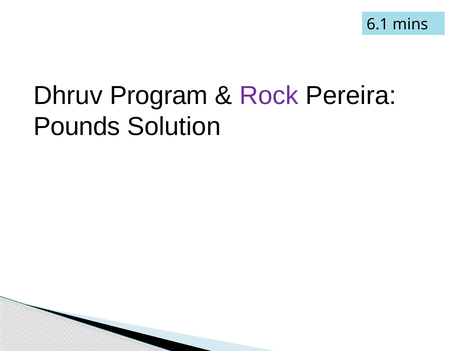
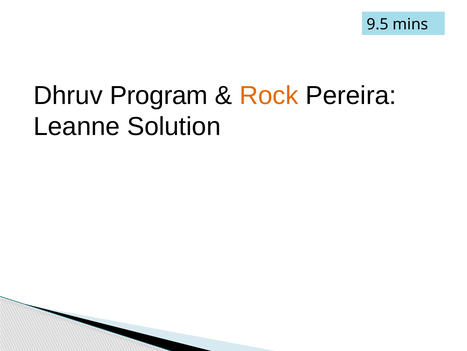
6.1: 6.1 -> 9.5 (378, 24)
Rock colour: purple -> orange (269, 95)
Pounds: Pounds -> Leanne (77, 126)
